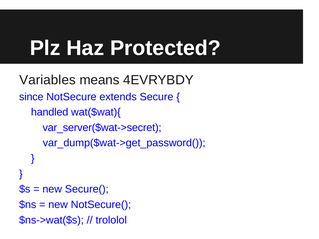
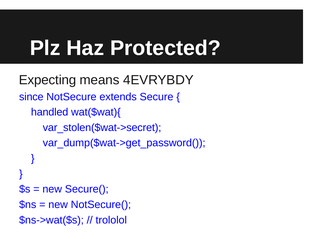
Variables: Variables -> Expecting (48, 80)
var_server($wat->secret: var_server($wat->secret -> var_stolen($wat->secret (102, 128)
